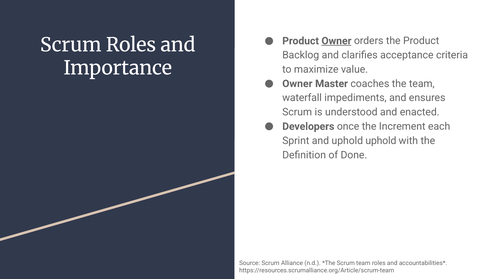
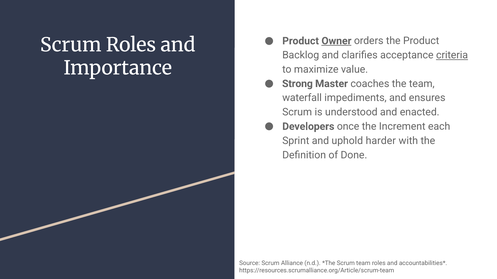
criteria underline: none -> present (452, 55)
Owner: Owner -> Strong (297, 84)
uphold uphold: uphold -> harder (381, 141)
